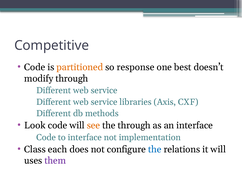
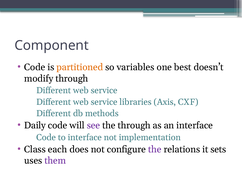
Competitive: Competitive -> Component (52, 45)
response: response -> variables (136, 67)
Look: Look -> Daily (35, 125)
see colour: orange -> purple (93, 125)
the colour: blue -> purple (155, 149)
it will: will -> sets (218, 149)
